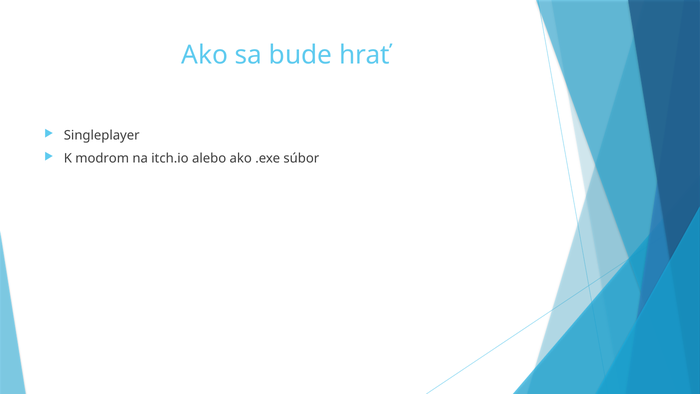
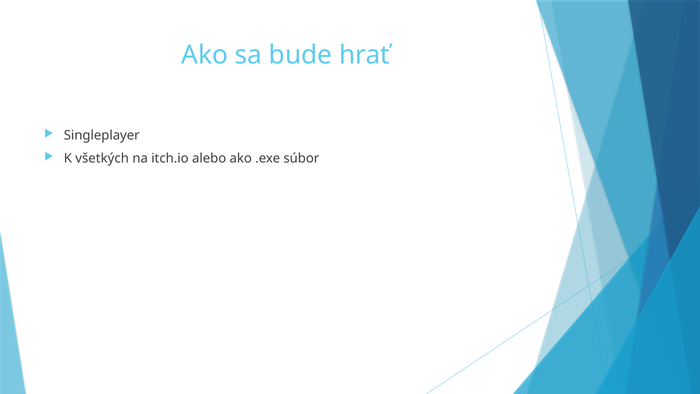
modrom: modrom -> všetkých (102, 159)
